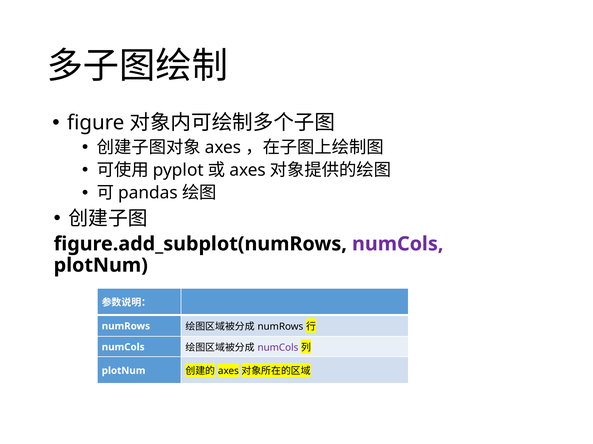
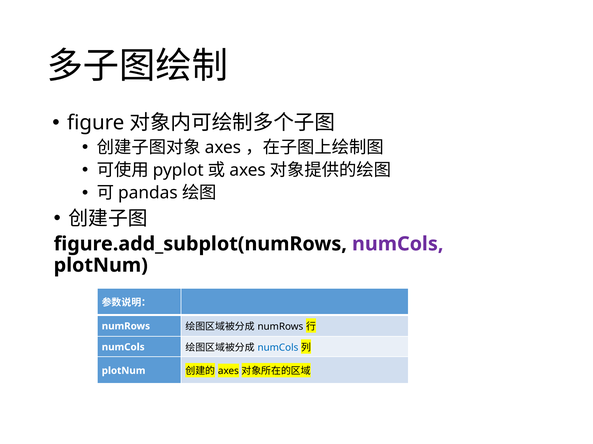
numCols colour: purple -> blue (278, 348)
